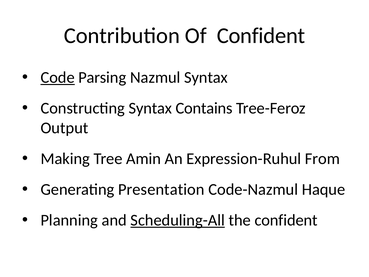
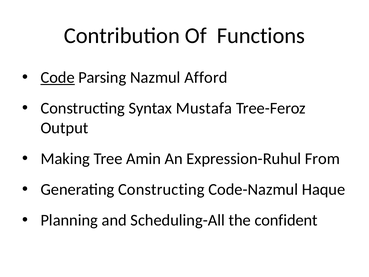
Of Confident: Confident -> Functions (261, 36)
Nazmul Syntax: Syntax -> Afford (206, 77)
Contains: Contains -> Mustafa (204, 108)
Generating Presentation: Presentation -> Constructing (161, 189)
Scheduling-All underline: present -> none (178, 220)
